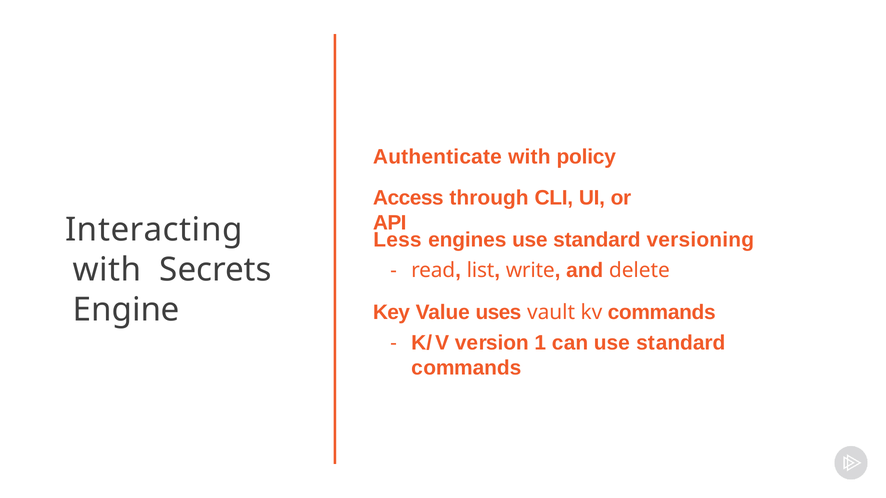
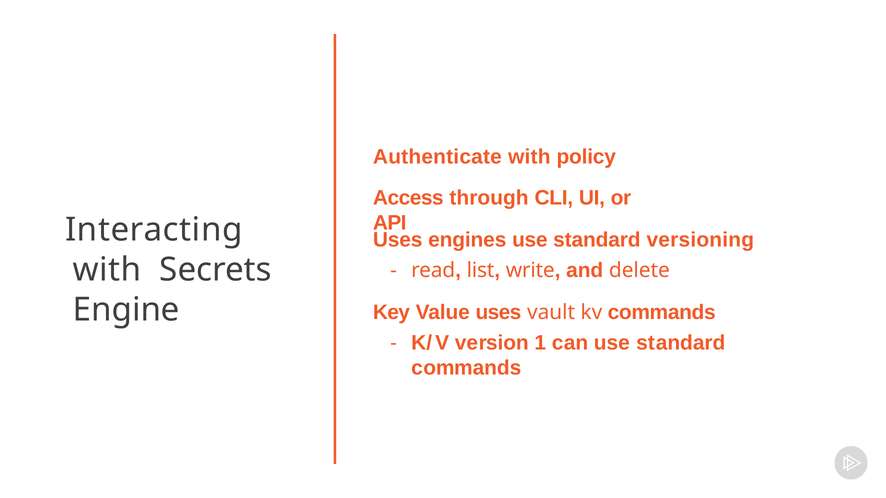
Less: Less -> Uses (398, 240)
